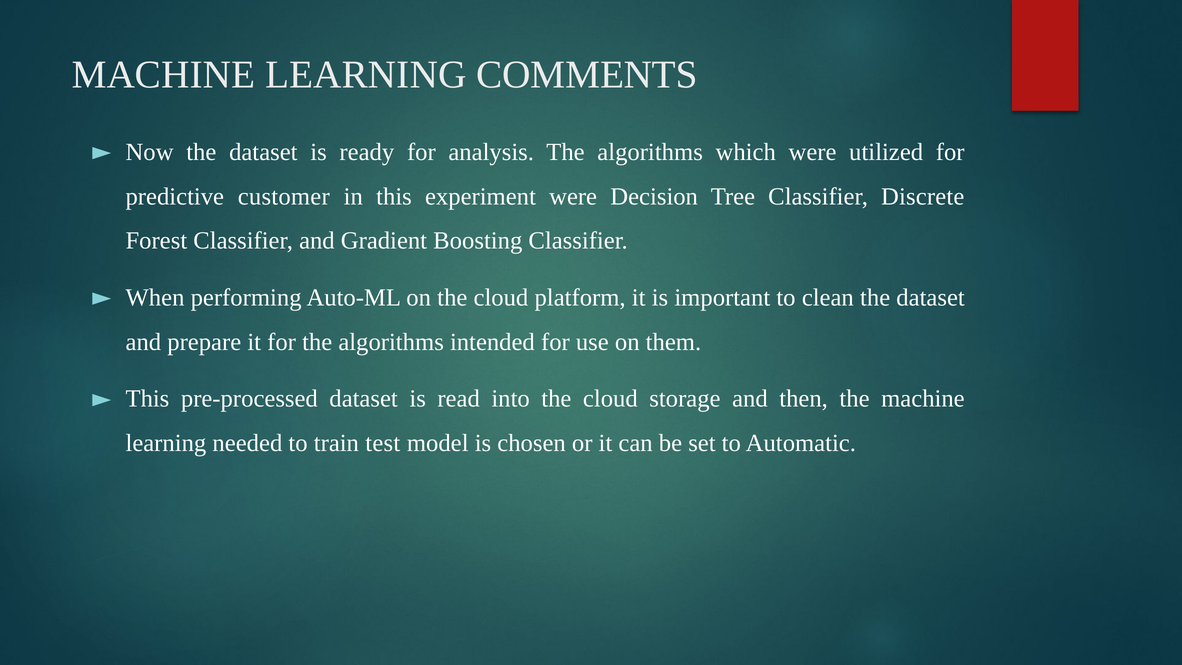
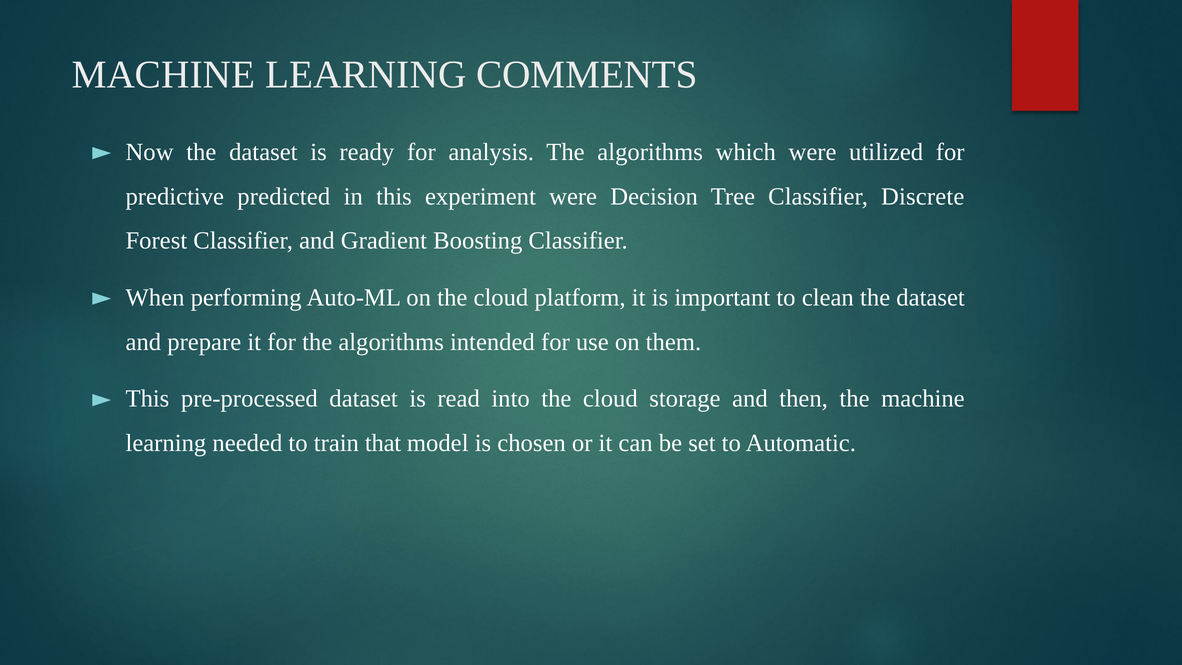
customer: customer -> predicted (284, 196)
test: test -> that (383, 443)
